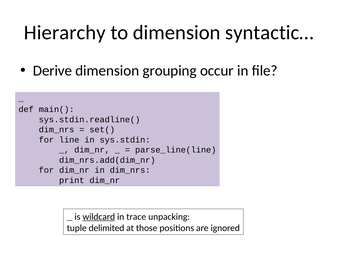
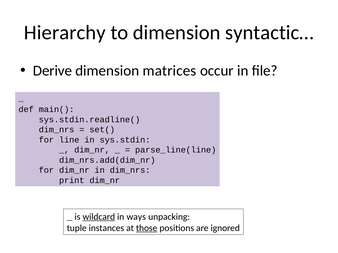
grouping: grouping -> matrices (169, 71)
trace: trace -> ways (136, 217)
delimited: delimited -> instances (106, 228)
those underline: none -> present (147, 228)
